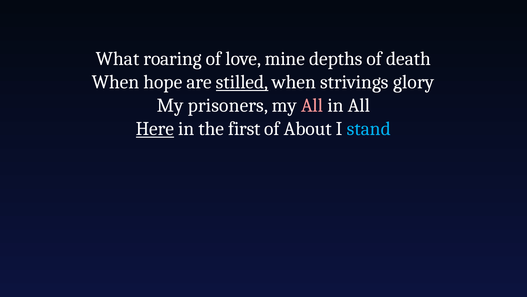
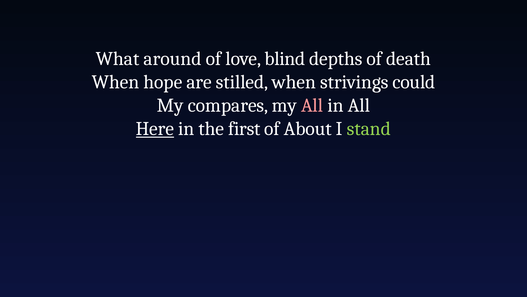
roaring: roaring -> around (173, 59)
mine: mine -> blind (285, 59)
stilled underline: present -> none (242, 82)
glory: glory -> could (414, 82)
prisoners: prisoners -> compares (228, 105)
stand colour: light blue -> light green (369, 129)
